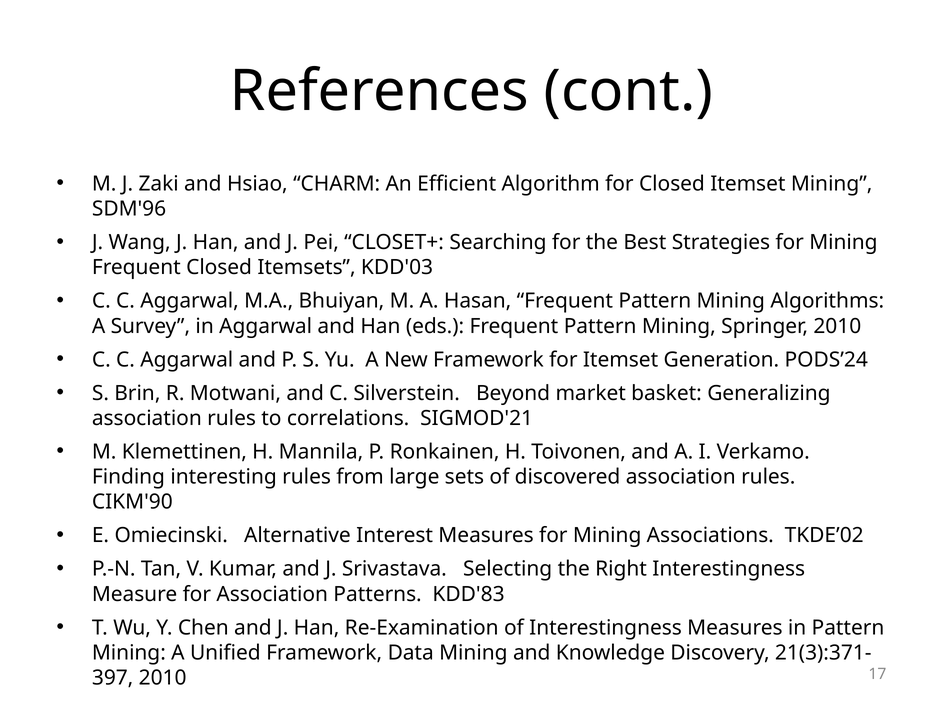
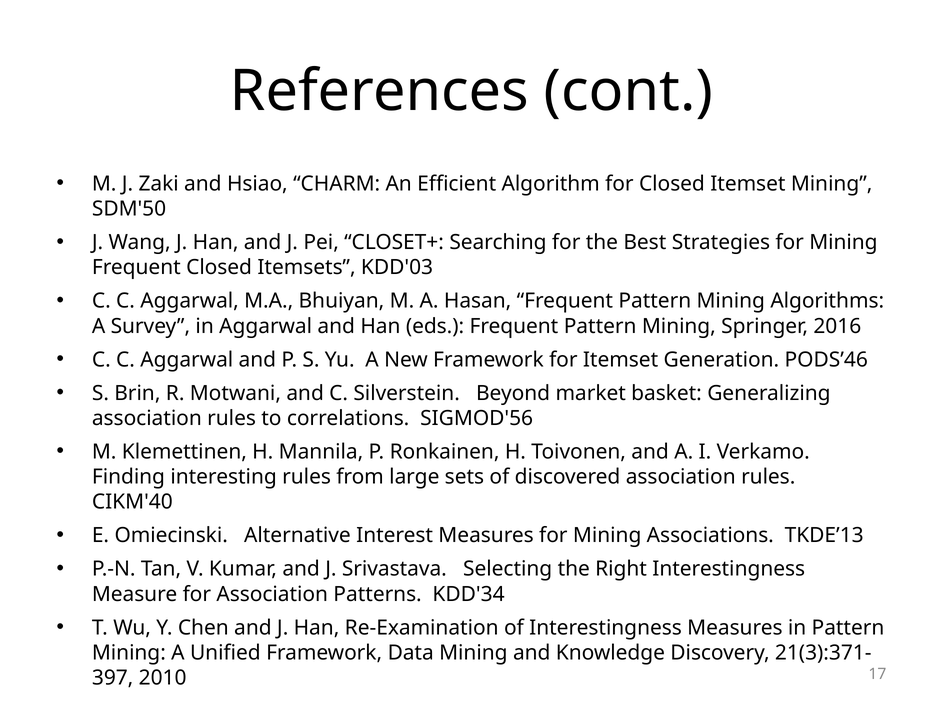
SDM'96: SDM'96 -> SDM'50 (129, 209)
Springer 2010: 2010 -> 2016 (837, 326)
PODS’24: PODS’24 -> PODS’46 (826, 360)
SIGMOD'21: SIGMOD'21 -> SIGMOD'56 (477, 418)
CIKM'90: CIKM'90 -> CIKM'40 (132, 502)
TKDE’02: TKDE’02 -> TKDE’13 (824, 536)
KDD'83: KDD'83 -> KDD'34 (469, 594)
